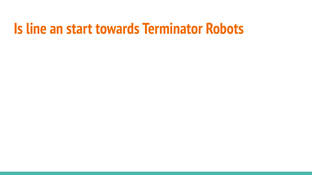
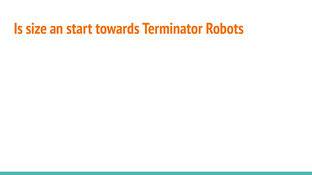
line: line -> size (36, 29)
